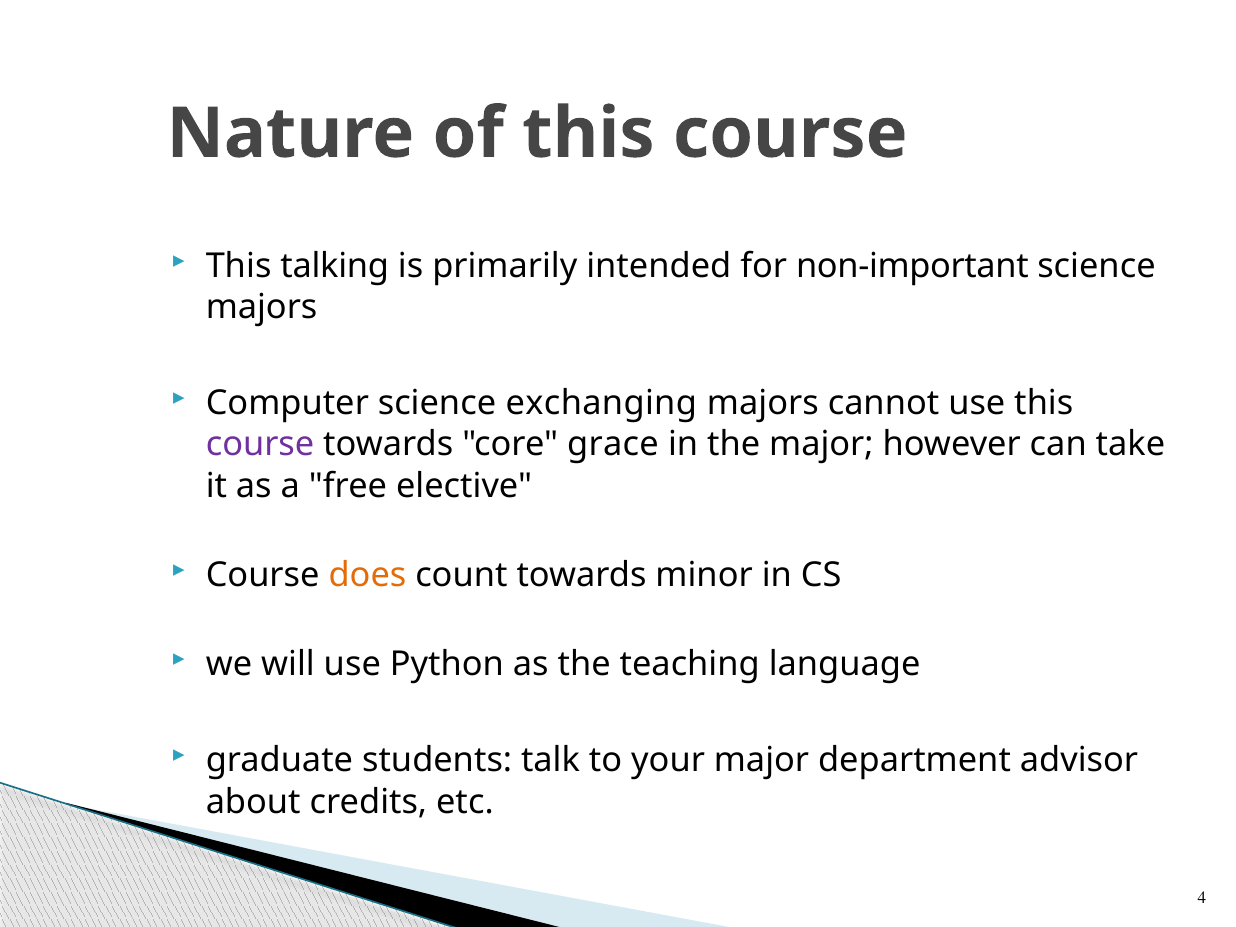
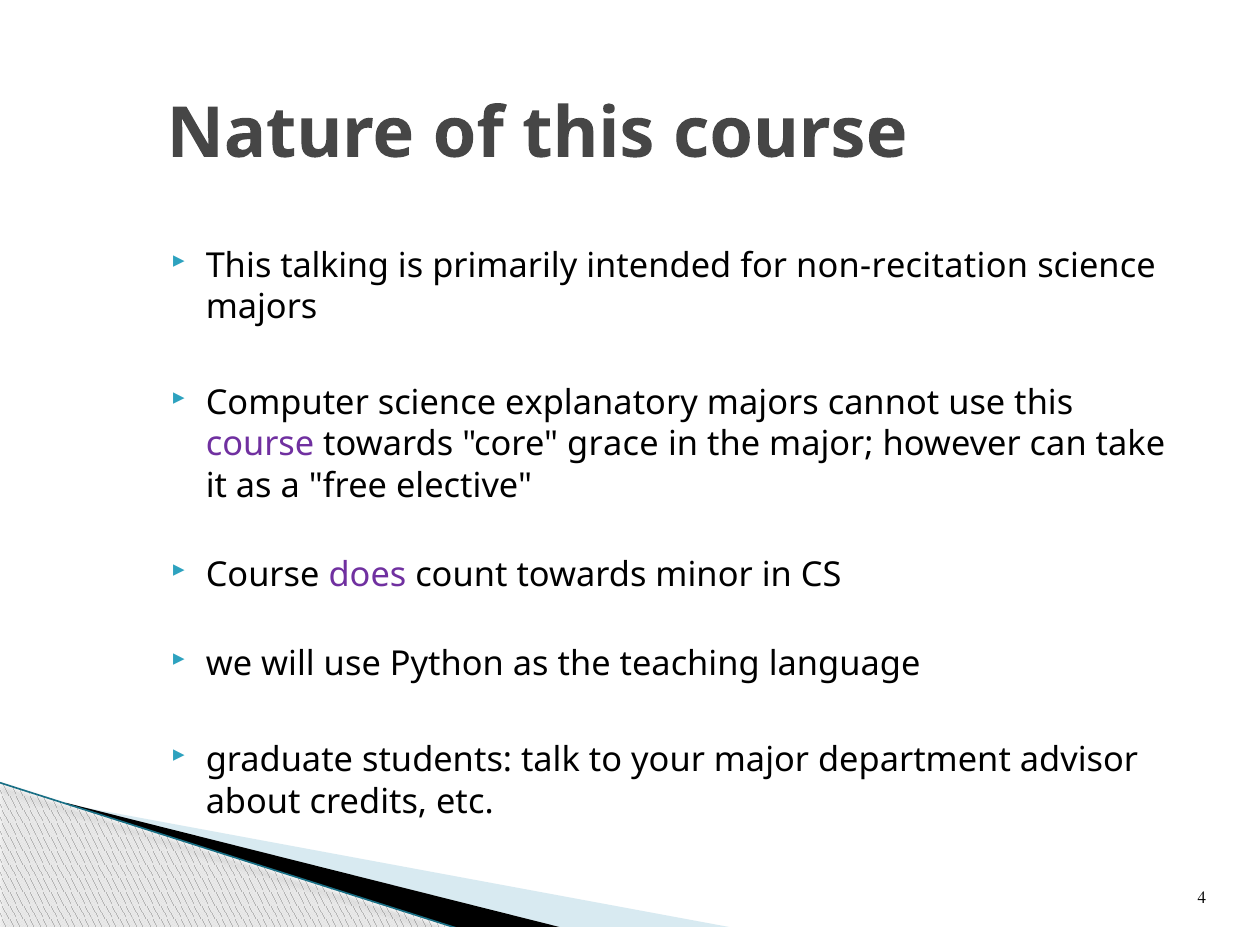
non-important: non-important -> non-recitation (912, 266)
exchanging: exchanging -> explanatory (601, 403)
does colour: orange -> purple (367, 575)
